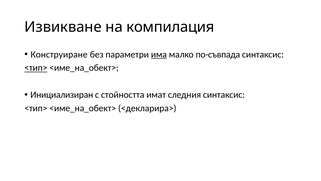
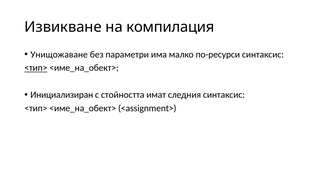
Конструиране: Конструиране -> Унищожаване (59, 54)
има underline: present -> none (159, 54)
по-съвпада: по-съвпада -> по-ресурси (218, 54)
<декларира>: <декларира> -> <assignment> (147, 108)
